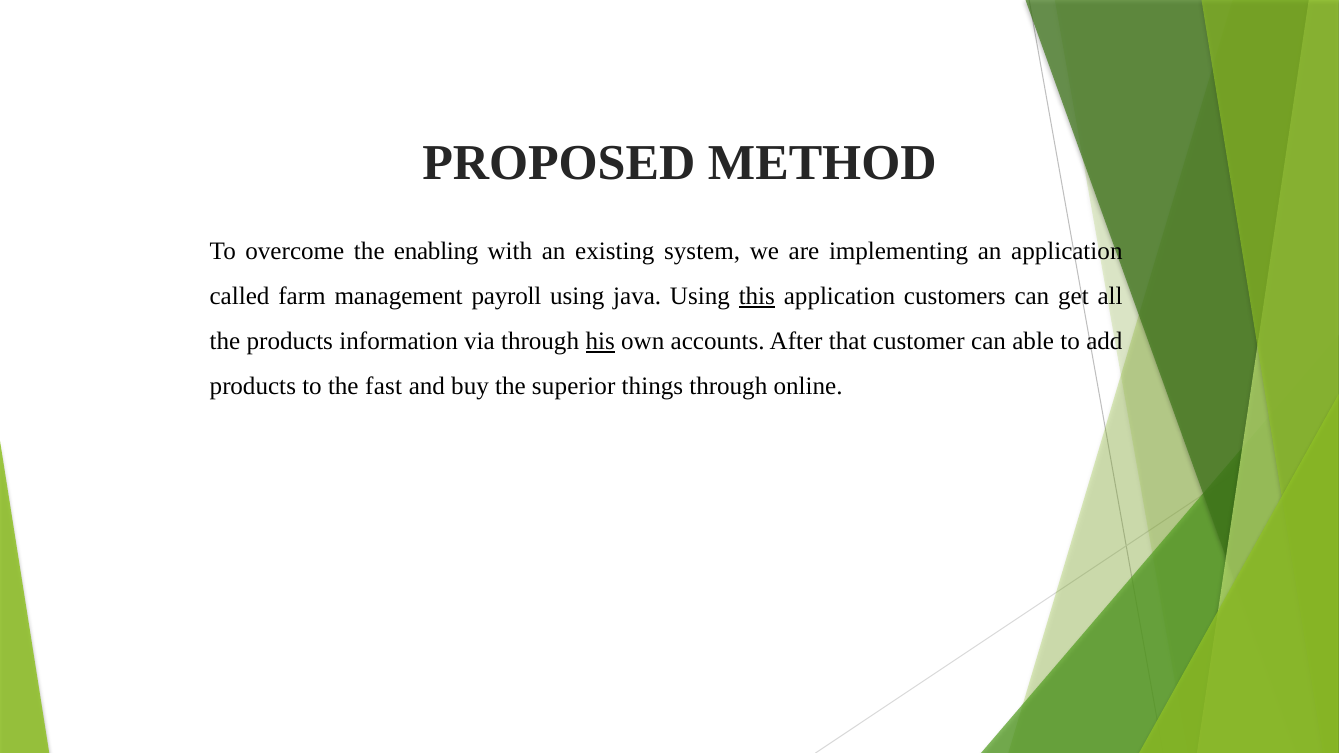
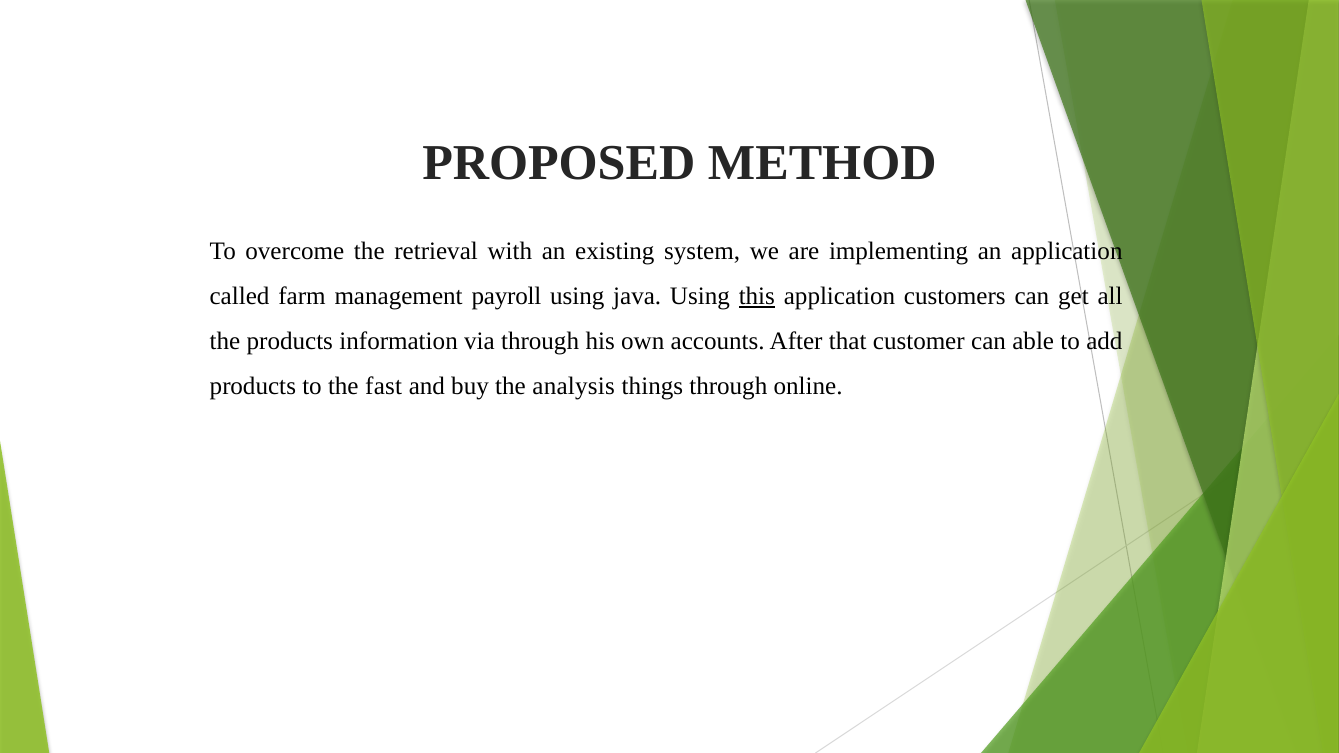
enabling: enabling -> retrieval (436, 251)
his underline: present -> none (600, 342)
superior: superior -> analysis (574, 387)
